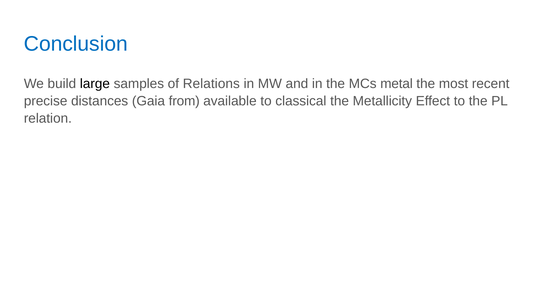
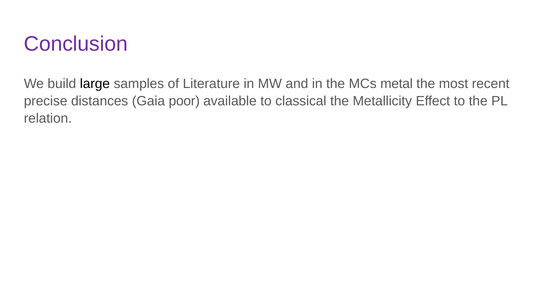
Conclusion colour: blue -> purple (76, 44)
Relations: Relations -> Literature (211, 84)
from: from -> poor (184, 101)
